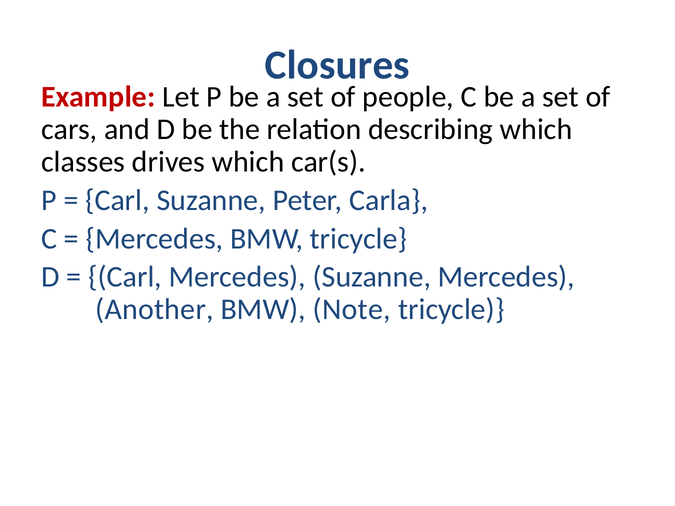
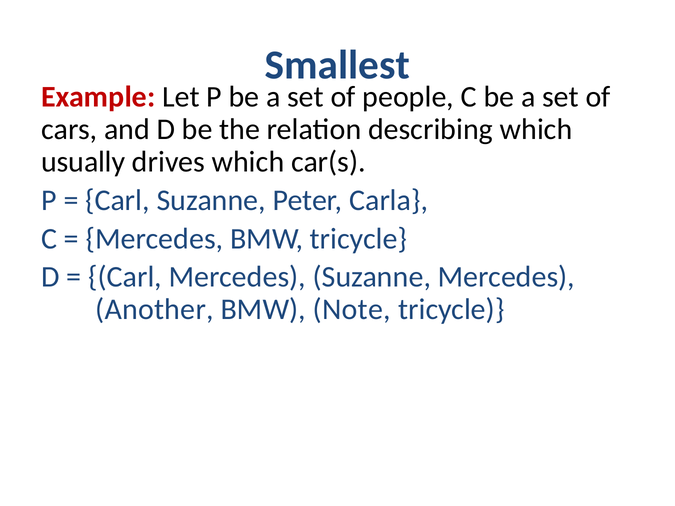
Closures: Closures -> Smallest (337, 65)
classes: classes -> usually (83, 162)
